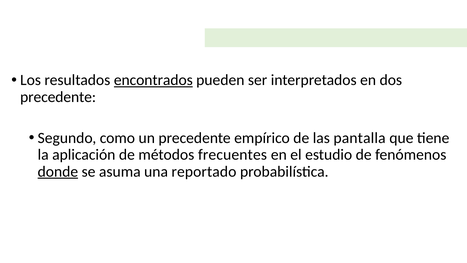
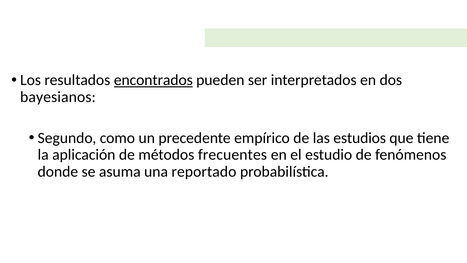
precedente: precedente -> bayesianos (58, 97)
pantalla: pantalla -> estudios (360, 138)
donde underline: present -> none (58, 171)
